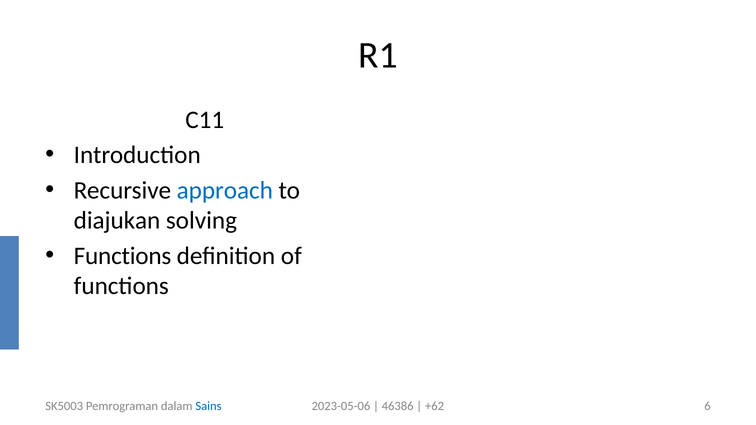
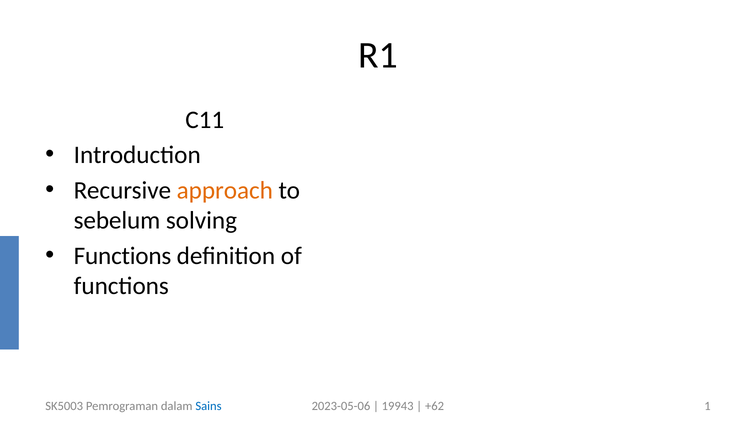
approach colour: blue -> orange (225, 190)
diajukan: diajukan -> sebelum (117, 221)
46386: 46386 -> 19943 (398, 406)
6: 6 -> 1 (708, 406)
